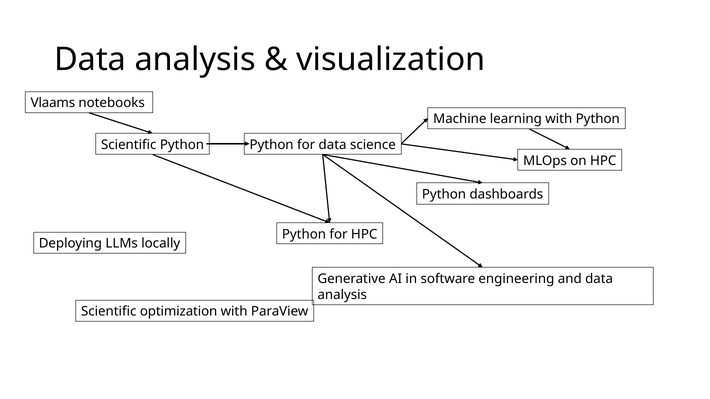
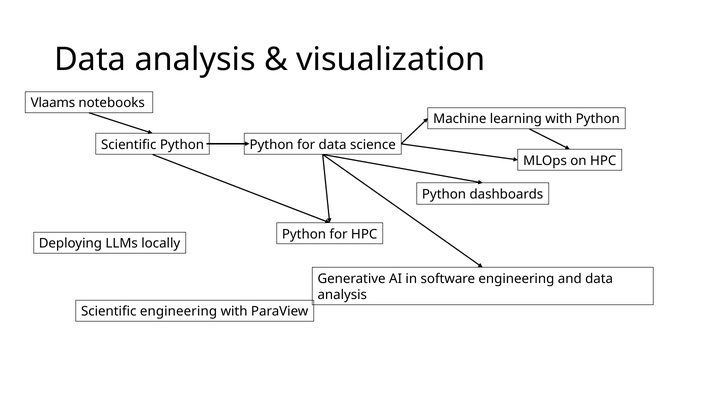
Scientific optimization: optimization -> engineering (178, 312)
